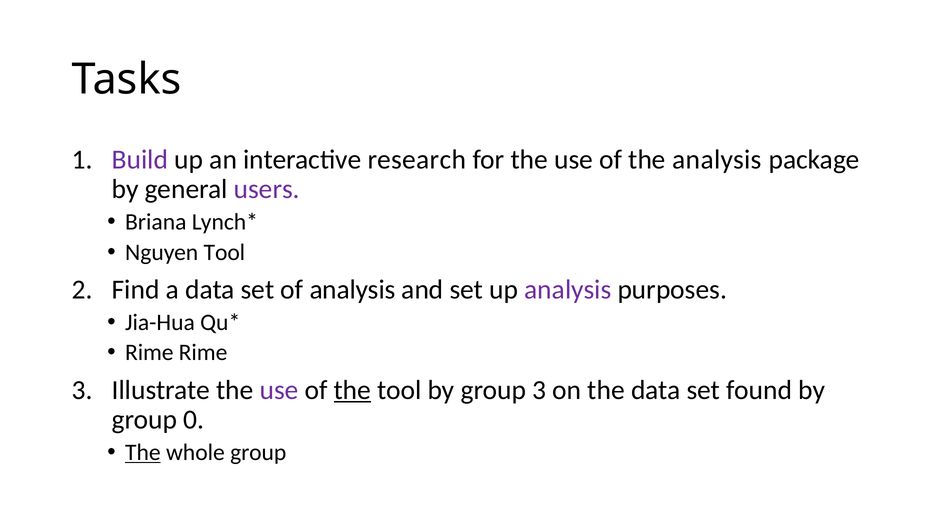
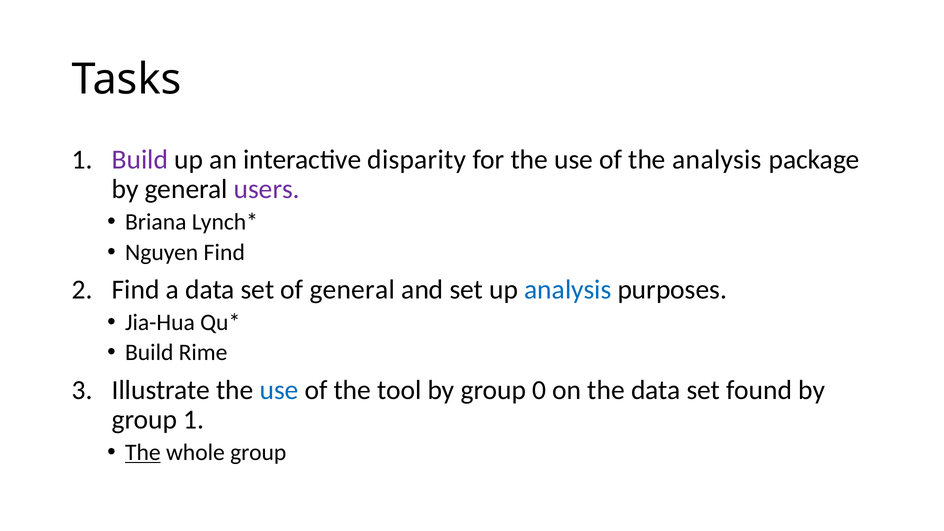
research: research -> disparity (417, 160)
Nguyen Tool: Tool -> Find (224, 252)
of analysis: analysis -> general (352, 290)
analysis colour: purple -> blue (568, 290)
Rime: Rime -> Build (149, 353)
use colour: purple -> blue (279, 390)
the underline: present -> none (352, 390)
group 3: 3 -> 0 (539, 390)
group 0: 0 -> 1 (194, 420)
